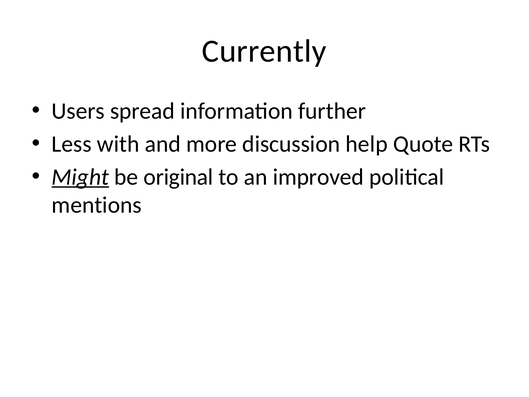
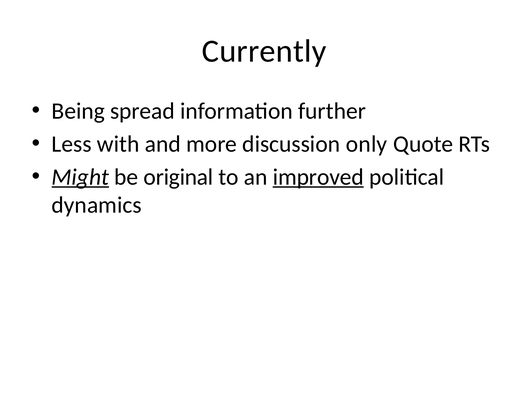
Users: Users -> Being (78, 111)
help: help -> only (367, 144)
improved underline: none -> present (318, 177)
mentions: mentions -> dynamics (97, 205)
